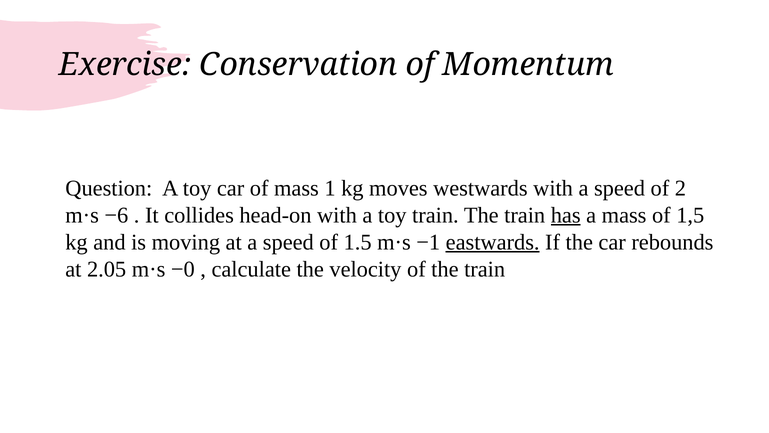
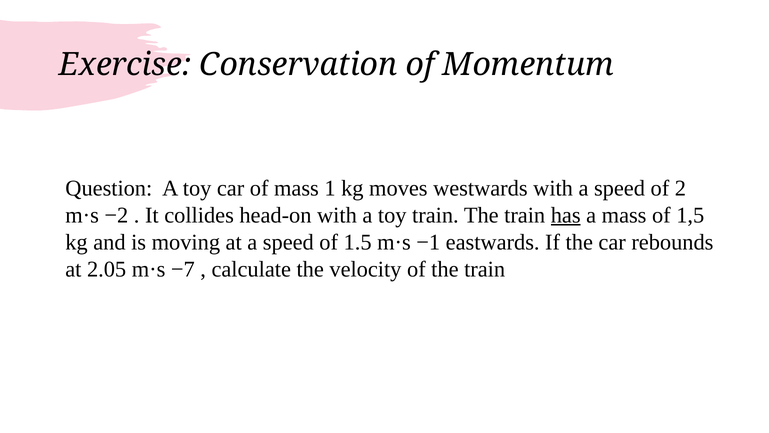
−6: −6 -> −2 (116, 215)
eastwards underline: present -> none (493, 242)
−0: −0 -> −7 (183, 269)
